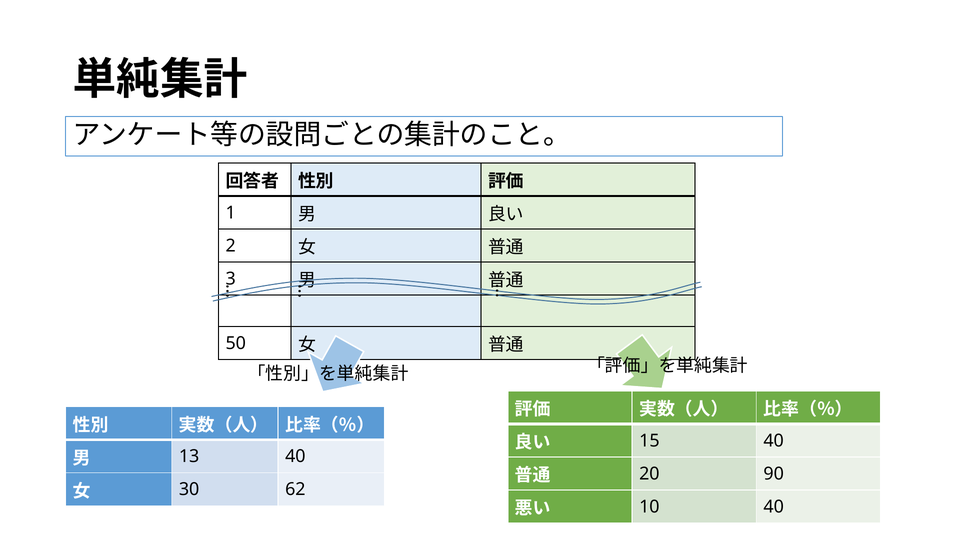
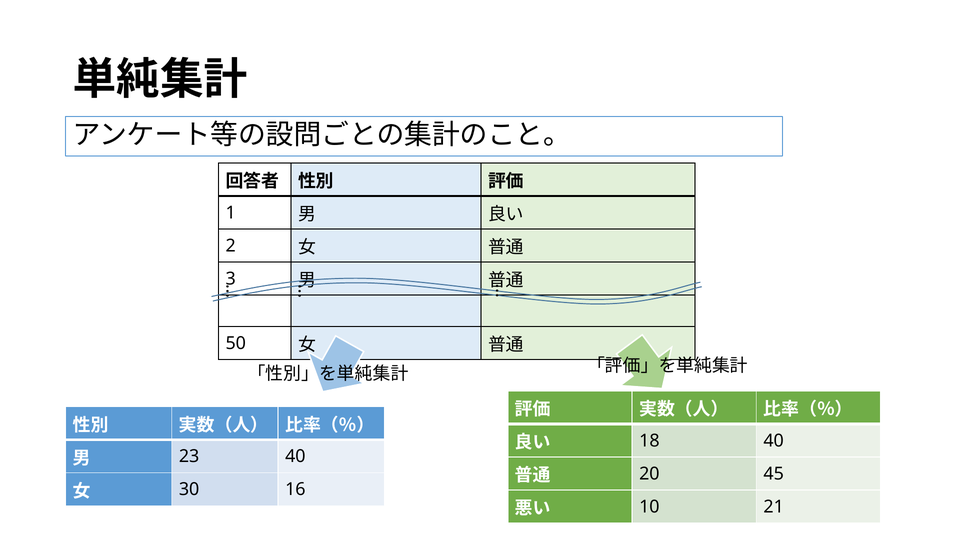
15: 15 -> 18 (649, 441)
13: 13 -> 23 (189, 457)
90: 90 -> 45 (774, 474)
62: 62 -> 16 (295, 490)
10 40: 40 -> 21 (774, 507)
